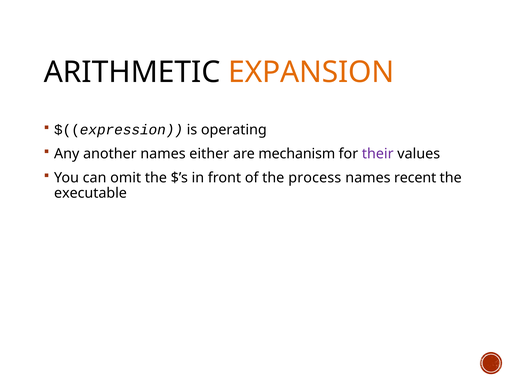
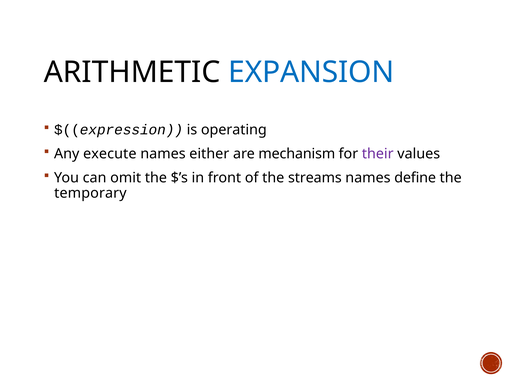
EXPANSION colour: orange -> blue (311, 72)
another: another -> execute (110, 154)
process: process -> streams (315, 178)
recent: recent -> define (415, 178)
executable: executable -> temporary (90, 193)
